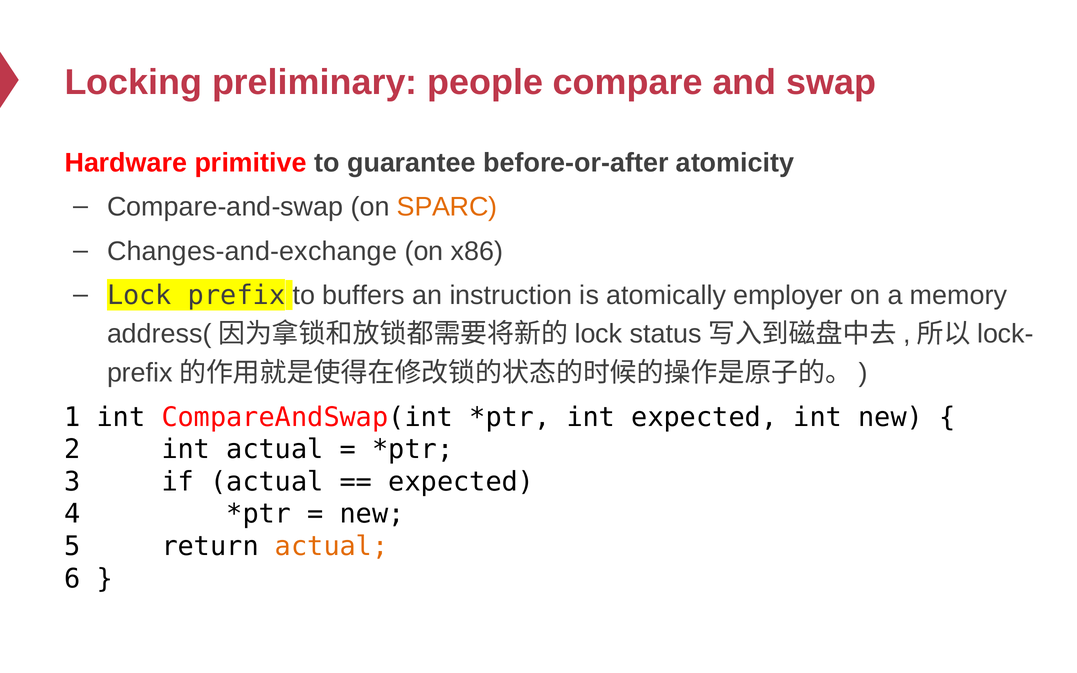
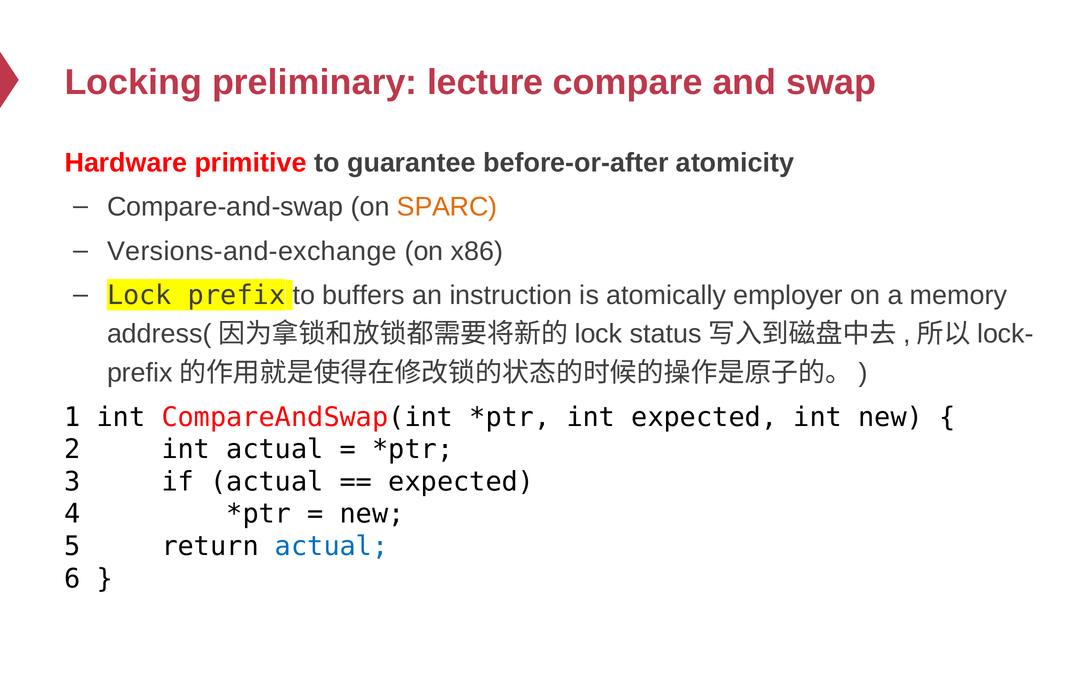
people: people -> lecture (485, 82)
Changes-and-exchange: Changes-and-exchange -> Versions-and-exchange (252, 251)
actual colour: orange -> blue (332, 546)
